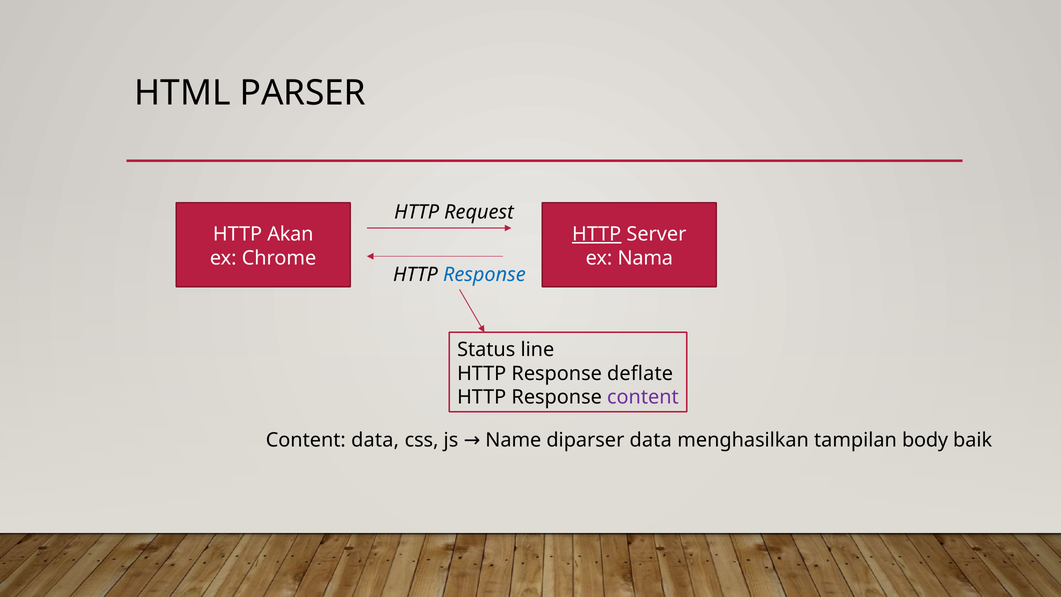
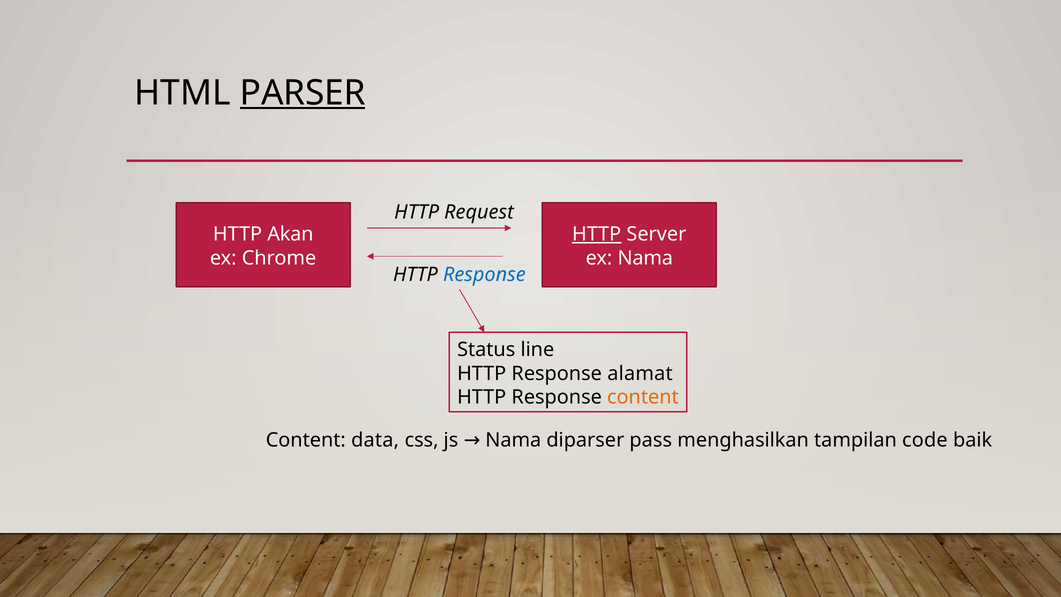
PARSER underline: none -> present (303, 93)
deflate: deflate -> alamat (640, 373)
content colour: purple -> orange (643, 397)
js Name: Name -> Nama (513, 440)
diparser data: data -> pass (651, 440)
body: body -> code (925, 440)
